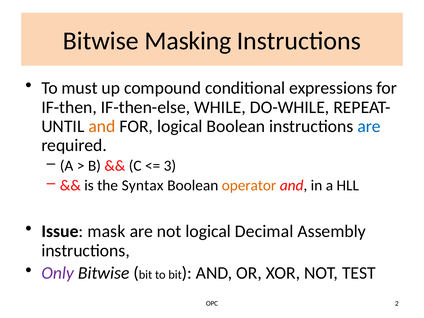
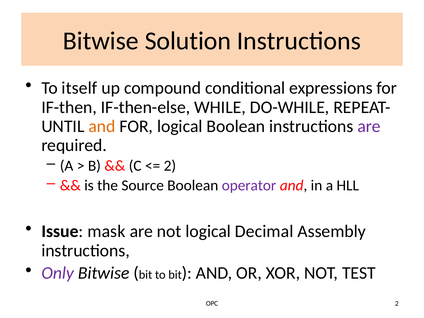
Masking: Masking -> Solution (188, 41)
must: must -> itself (79, 88)
are colour: blue -> purple (369, 126)
3: 3 -> 2 (170, 166)
Syntax: Syntax -> Source (143, 185)
operator colour: orange -> purple (249, 185)
